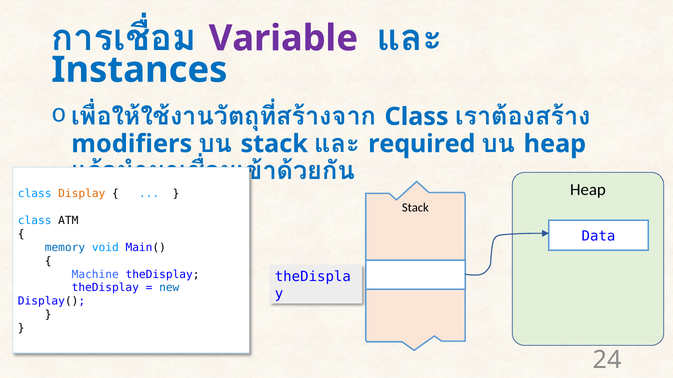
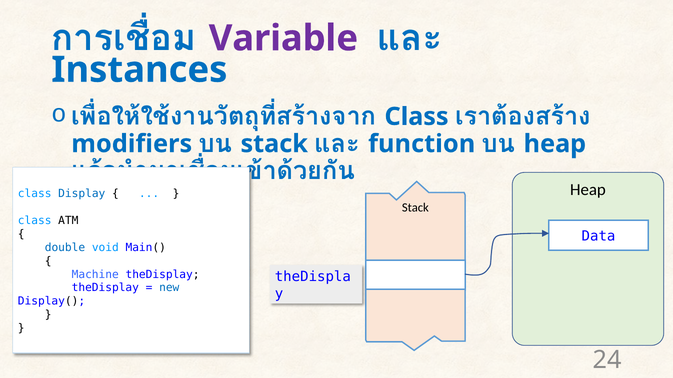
required: required -> function (422, 144)
Display colour: orange -> blue (82, 194)
memory: memory -> double (65, 248)
